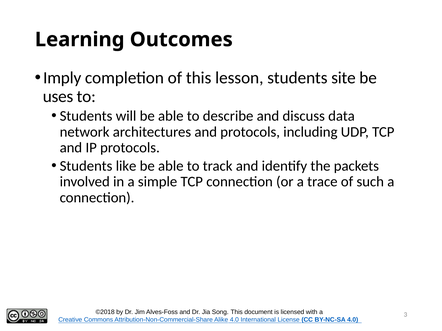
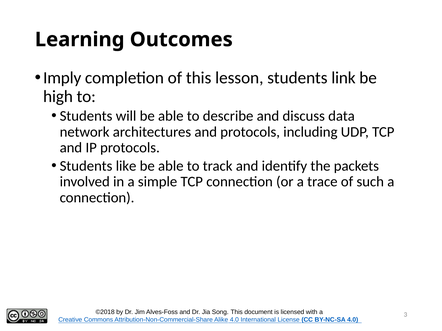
site: site -> link (343, 78)
uses: uses -> high (58, 97)
